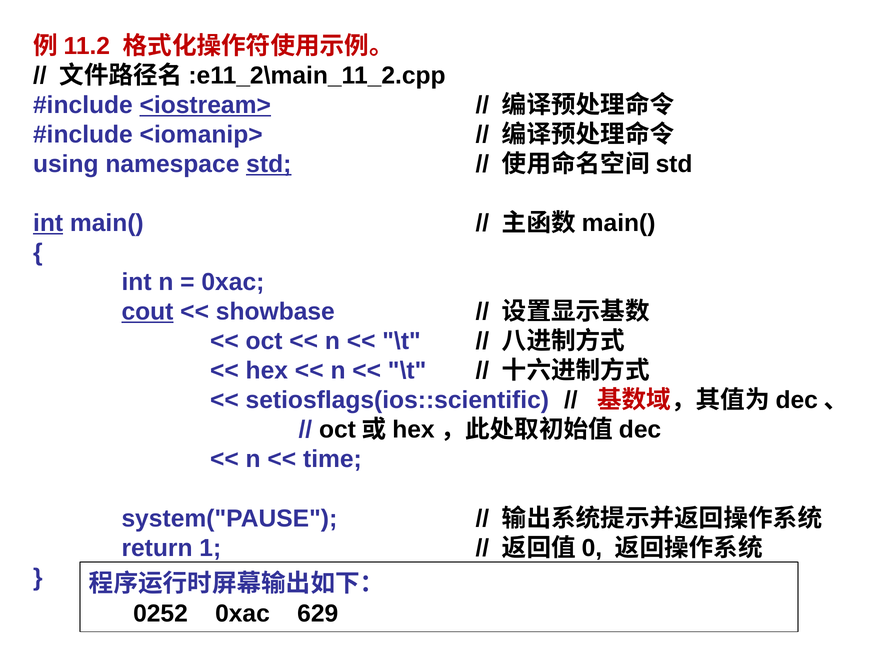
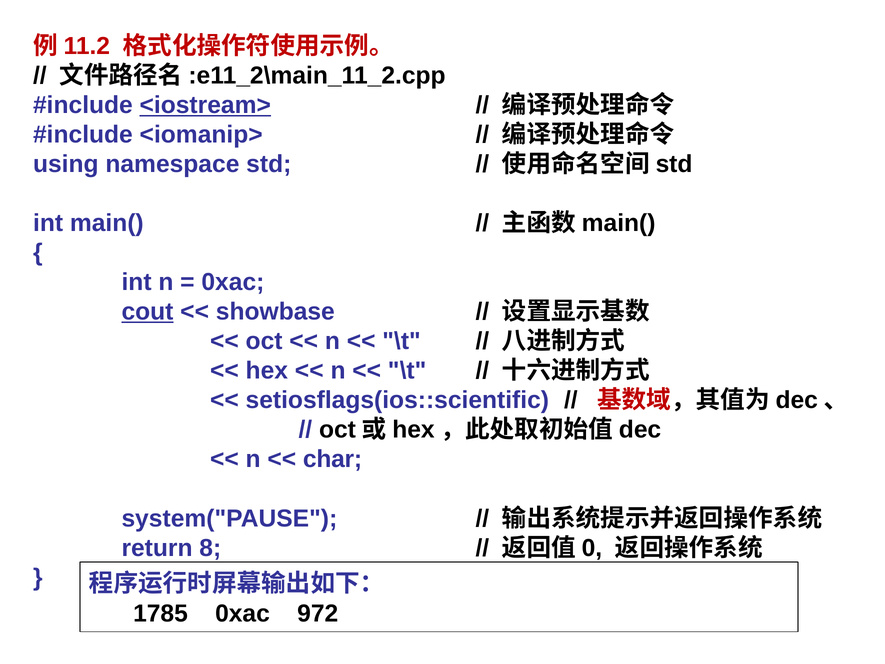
std underline: present -> none (269, 164)
int underline: present -> none (48, 223)
time: time -> char (333, 459)
1: 1 -> 8 (210, 548)
0252: 0252 -> 1785 (160, 613)
629: 629 -> 972 (318, 613)
